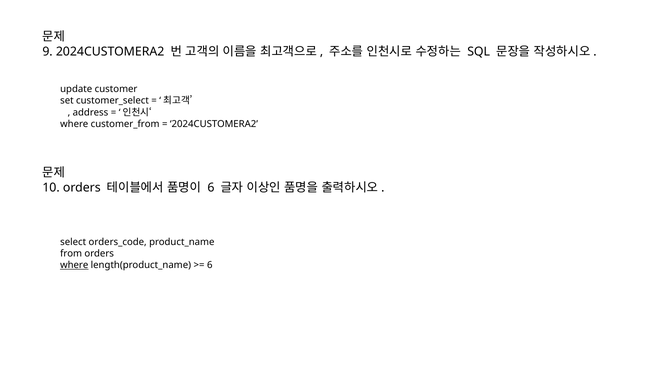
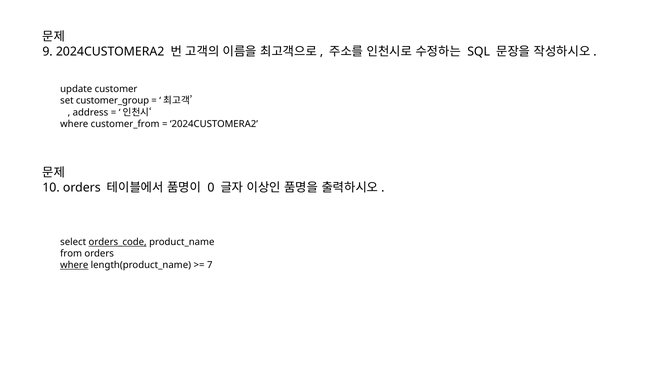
customer_select: customer_select -> customer_group (113, 101)
6: 6 -> 0 (211, 187)
orders_code underline: none -> present (118, 242)
6: 6 -> 7 (210, 265)
